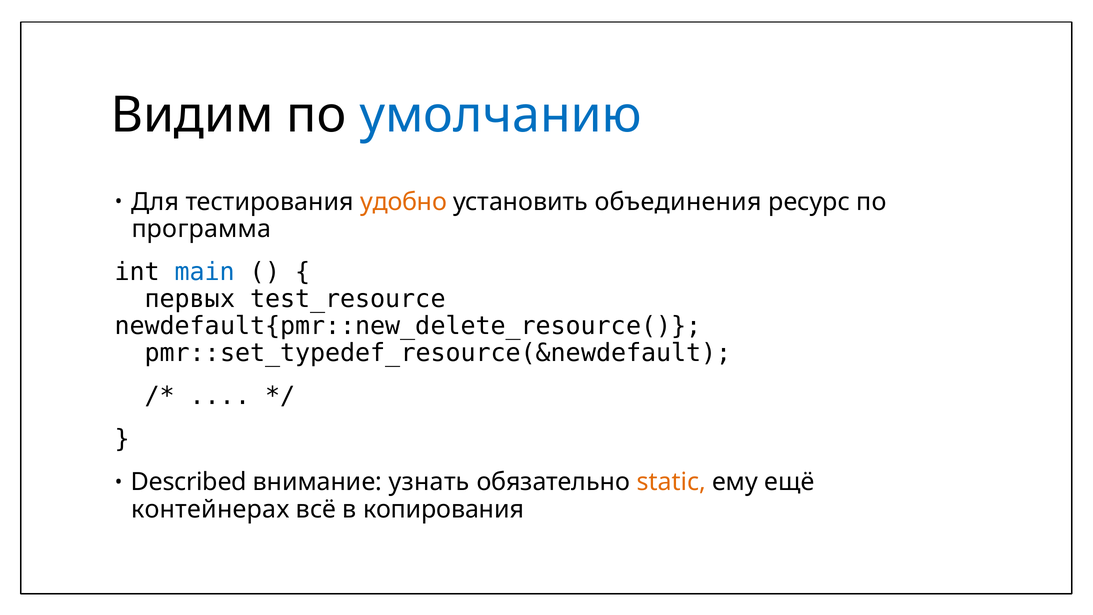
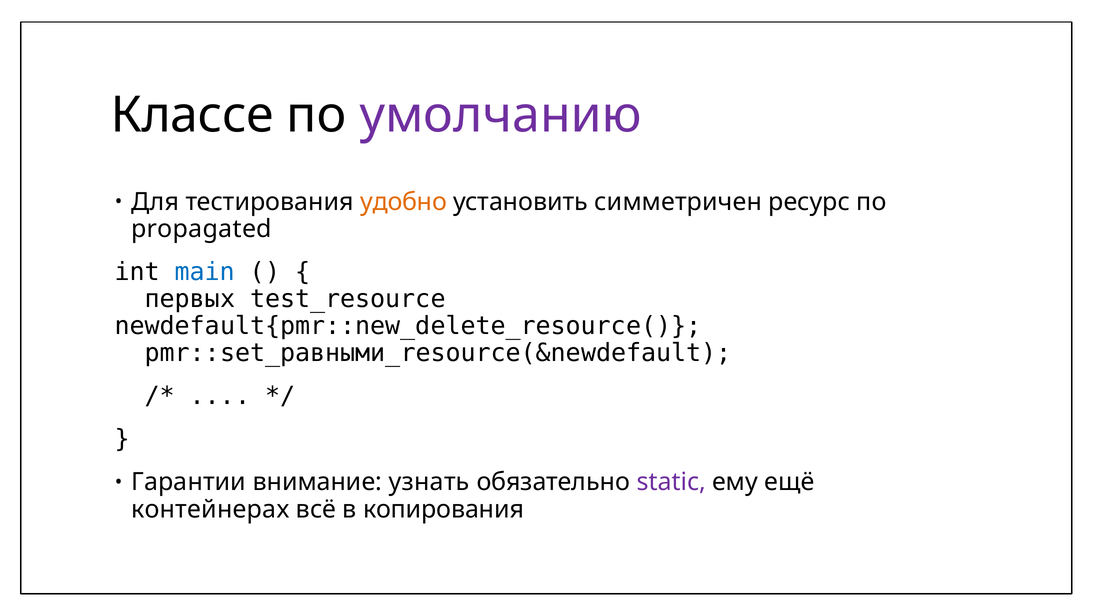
Видим: Видим -> Классе (192, 115)
умолчанию colour: blue -> purple (501, 115)
объединения: объединения -> симметричен (678, 202)
программа: программа -> propagated (201, 229)
pmr::set_typedef_resource(&newdefault: pmr::set_typedef_resource(&newdefault -> pmr::set_равными_resource(&newdefault (438, 353)
Described: Described -> Гарантии (189, 482)
static colour: orange -> purple (671, 482)
